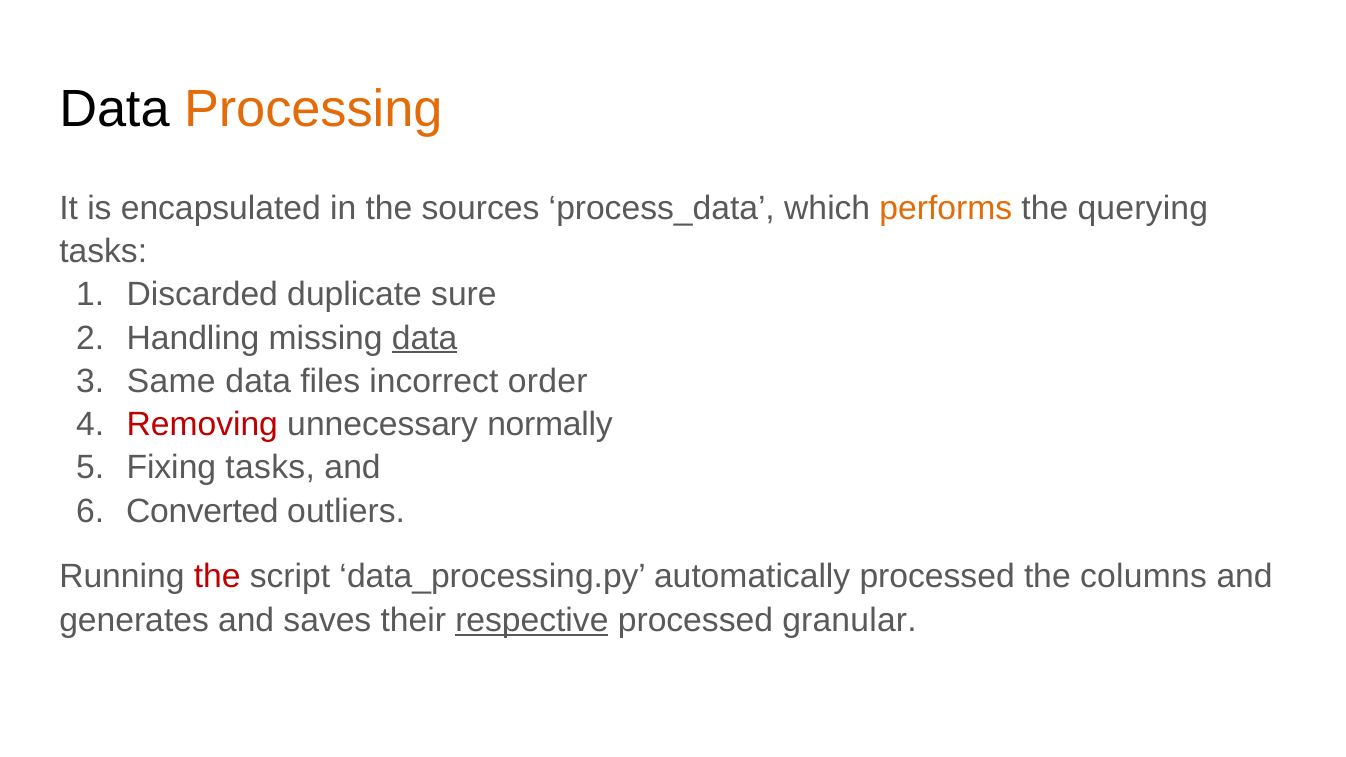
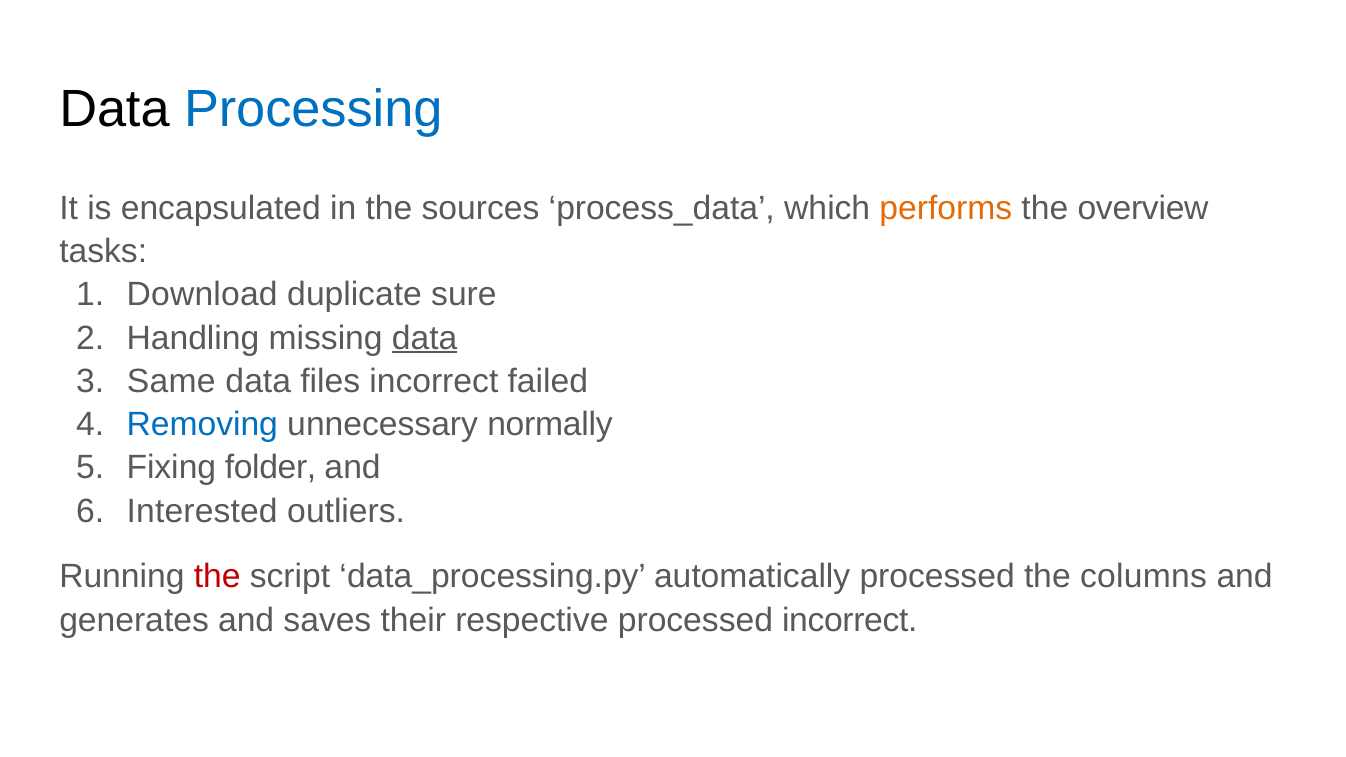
Processing colour: orange -> blue (313, 109)
querying: querying -> overview (1143, 208)
Discarded: Discarded -> Download (202, 295)
order: order -> failed (548, 381)
Removing colour: red -> blue (202, 425)
Fixing tasks: tasks -> folder (271, 468)
Converted: Converted -> Interested (202, 511)
respective underline: present -> none (532, 620)
processed granular: granular -> incorrect (850, 620)
